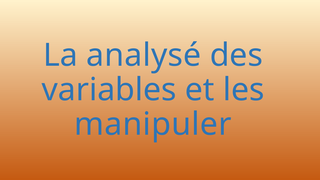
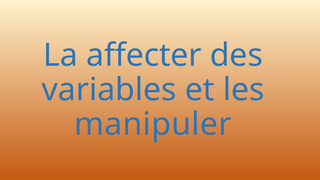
analysé: analysé -> affecter (144, 55)
